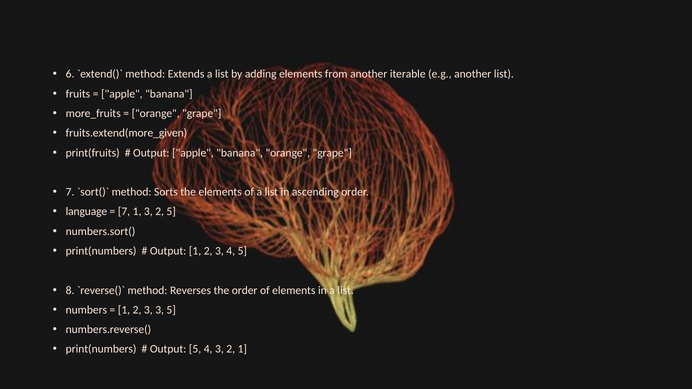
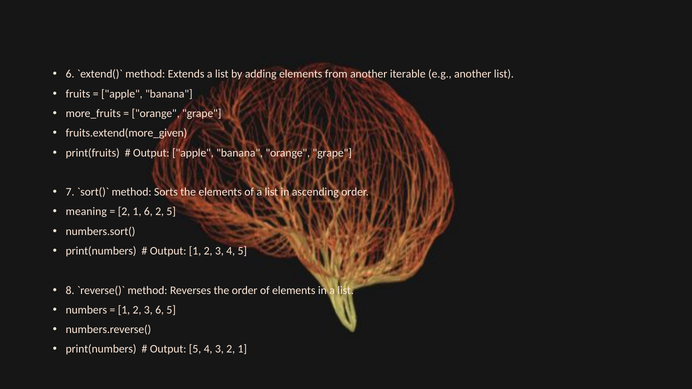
language: language -> meaning (86, 212)
7: 7 -> 2 (124, 212)
1 3: 3 -> 6 (148, 212)
3 3: 3 -> 6 (160, 310)
